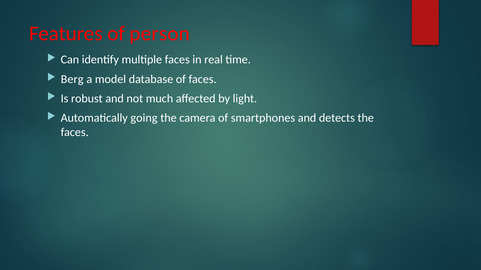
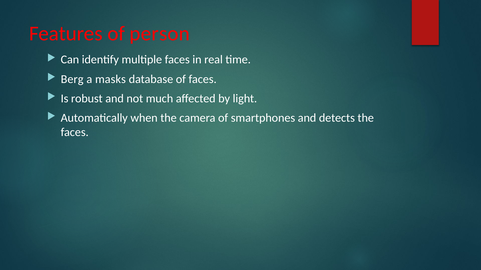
model: model -> masks (110, 79)
going: going -> when (144, 118)
